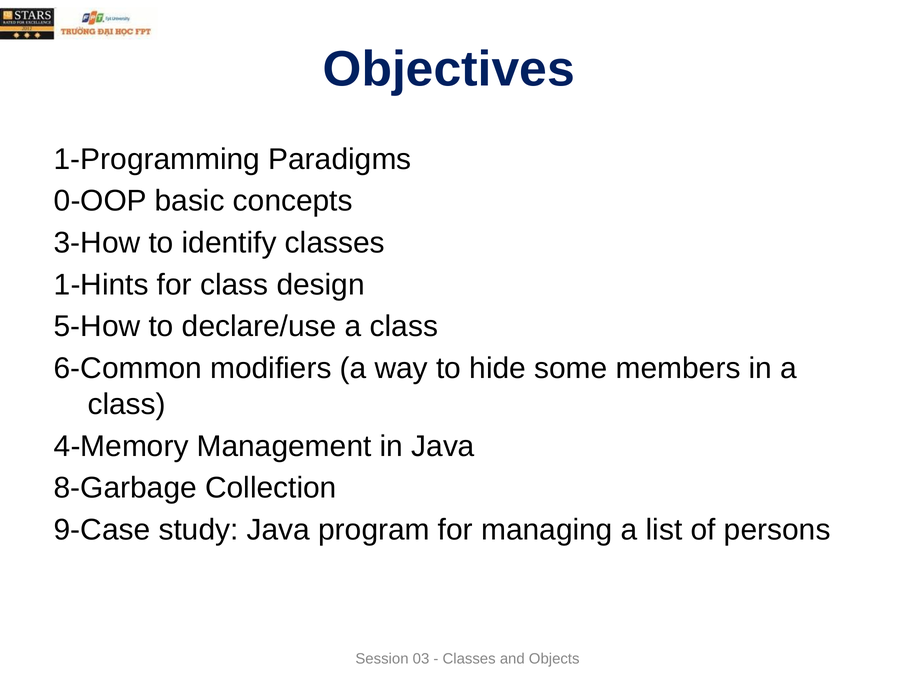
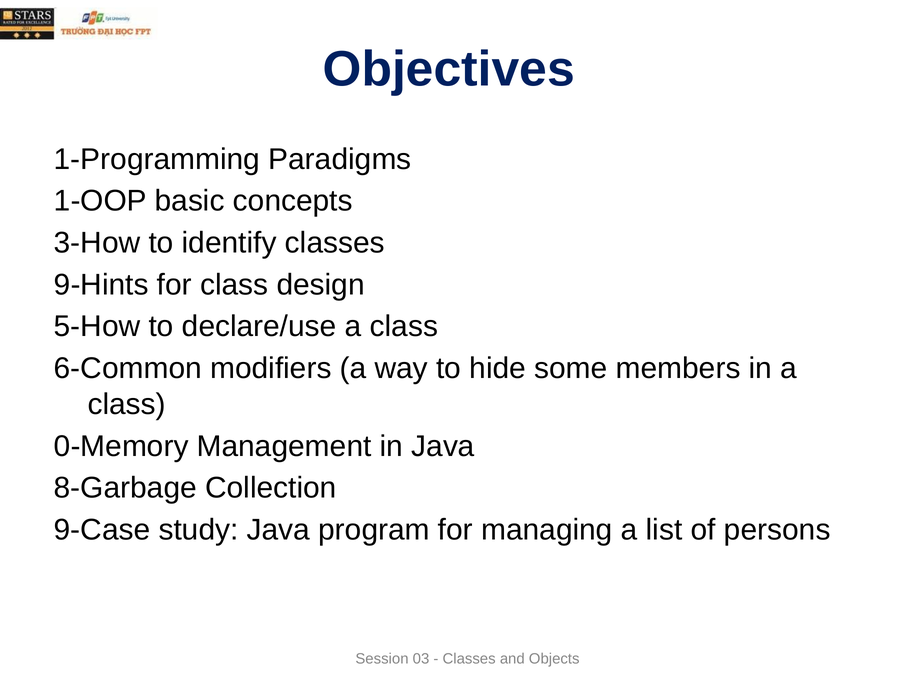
0-OOP: 0-OOP -> 1-OOP (100, 201)
1-Hints: 1-Hints -> 9-Hints (101, 285)
4-Memory: 4-Memory -> 0-Memory (121, 447)
